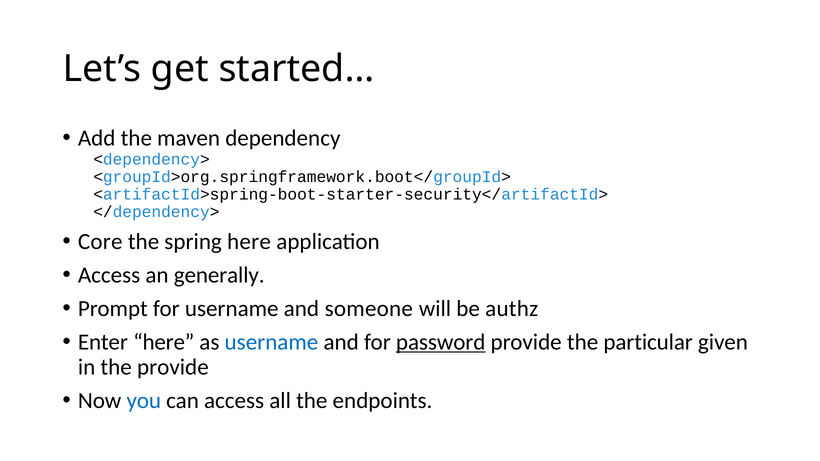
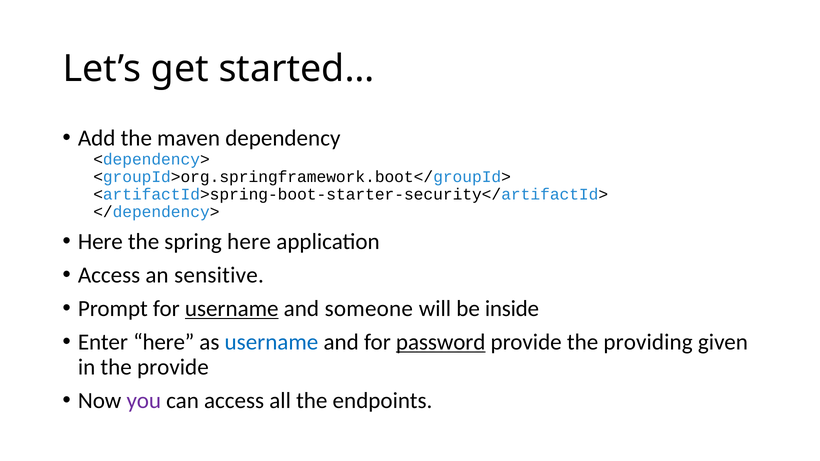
Core: Core -> Here (100, 242)
generally: generally -> sensitive (219, 275)
username underline: none -> present (232, 309)
authz: authz -> inside (512, 309)
particular: particular -> providing (648, 342)
you colour: blue -> purple (144, 401)
